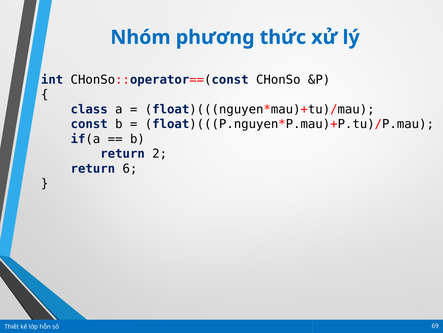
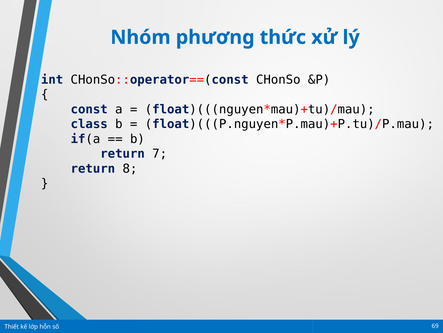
class: class -> const (89, 109)
const: const -> class (89, 124)
2: 2 -> 7 (160, 153)
6: 6 -> 8 (130, 168)
